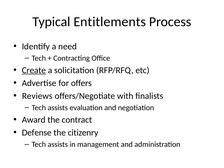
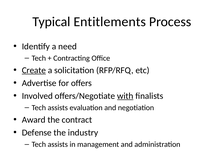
Reviews: Reviews -> Involved (37, 96)
with underline: none -> present (125, 96)
citizenry: citizenry -> industry (83, 133)
